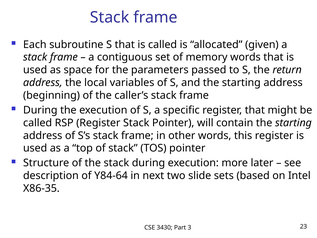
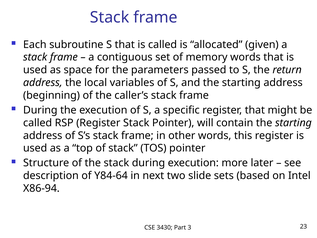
X86-35: X86-35 -> X86-94 (41, 188)
